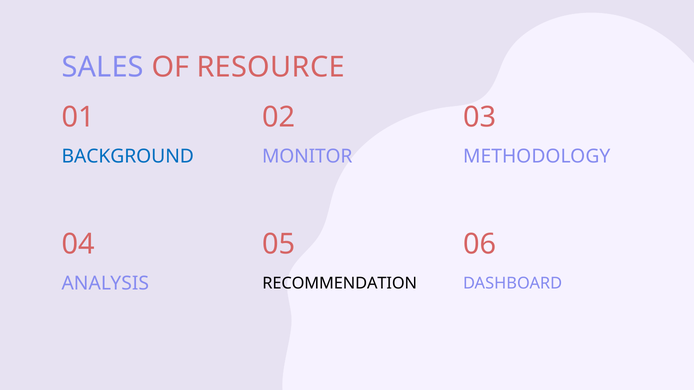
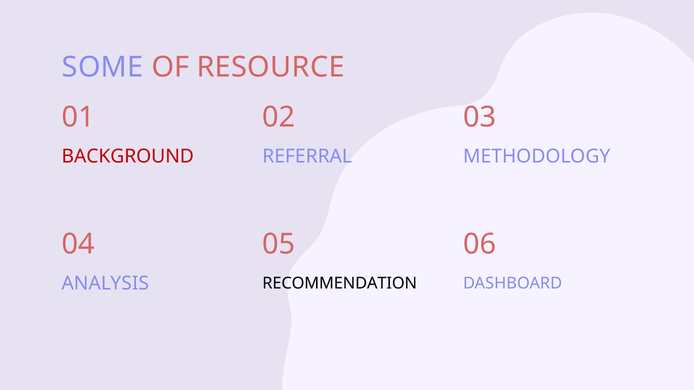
SALES: SALES -> SOME (103, 67)
BACKGROUND colour: blue -> red (128, 156)
MONITOR: MONITOR -> REFERRAL (307, 156)
